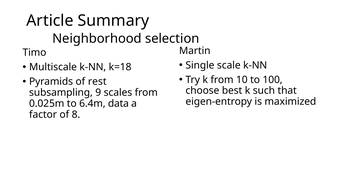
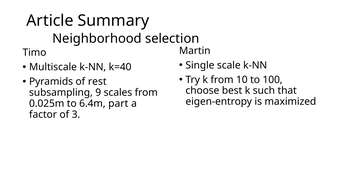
k=18: k=18 -> k=40 (120, 67)
data: data -> part (118, 103)
8: 8 -> 3 (76, 114)
